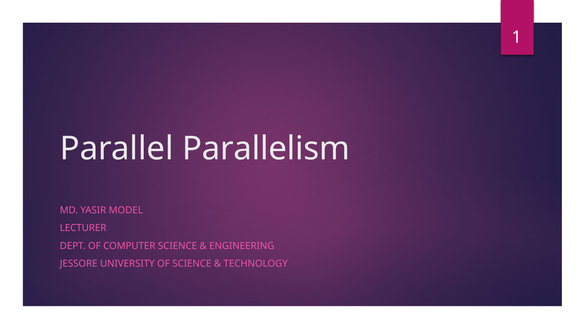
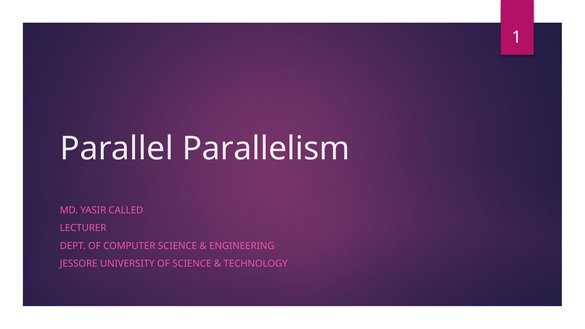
MODEL: MODEL -> CALLED (126, 210)
